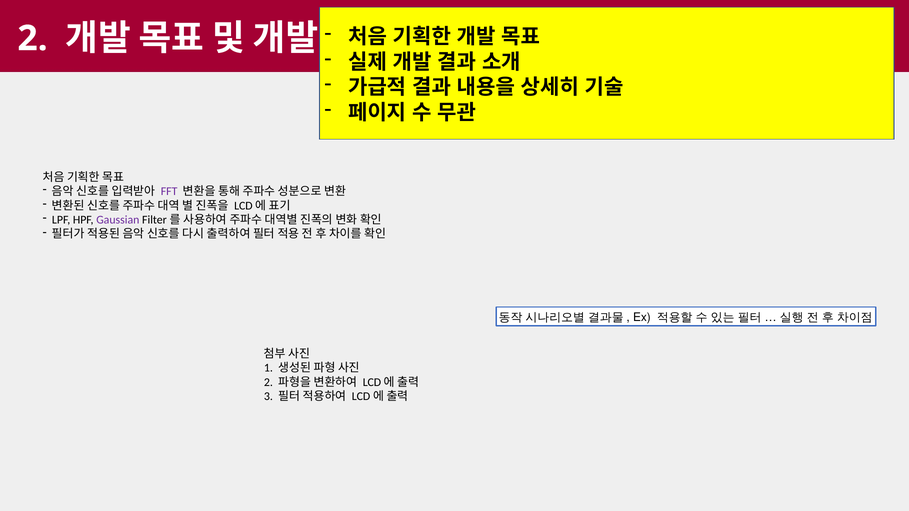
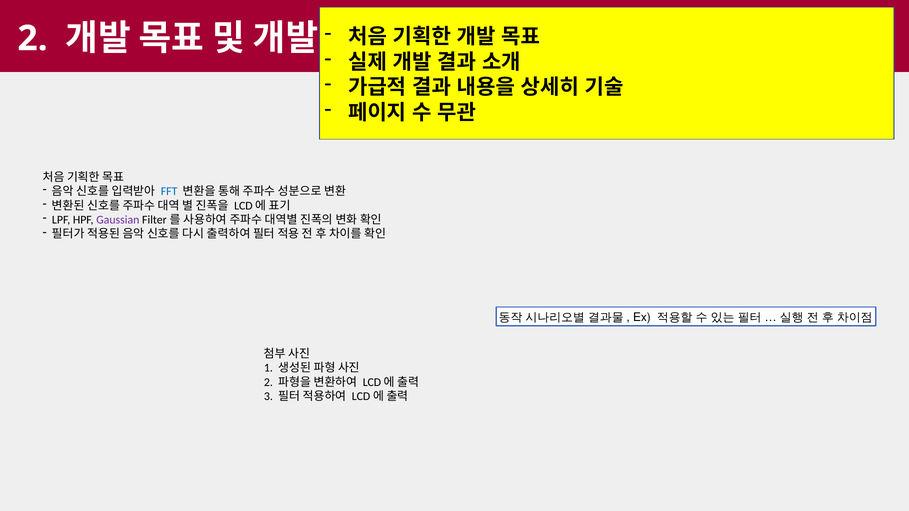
FFT colour: purple -> blue (169, 191)
